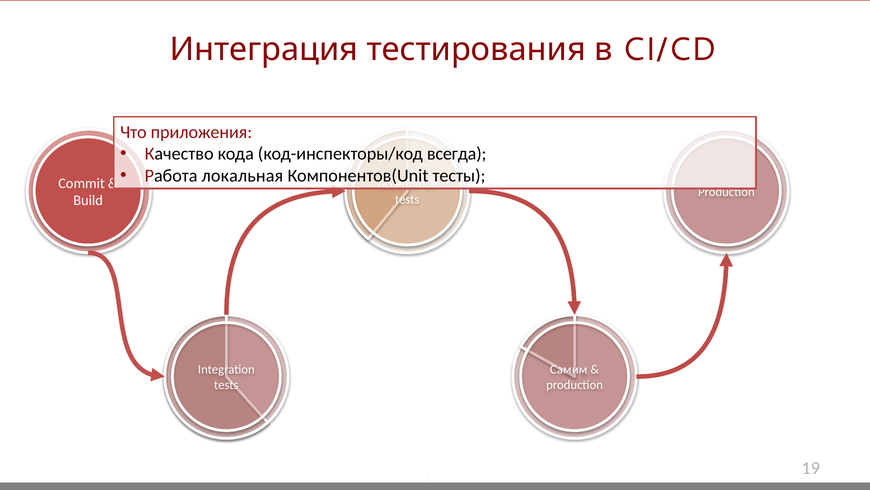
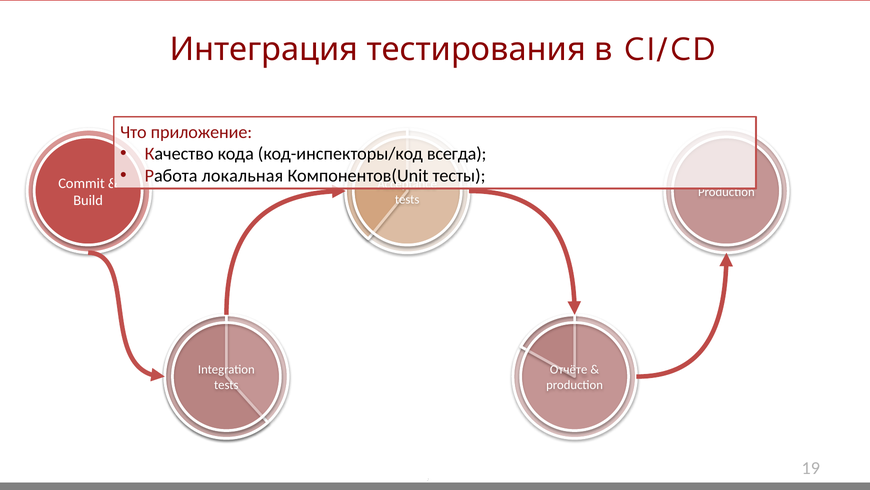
приложения: приложения -> приложение (201, 132)
Самим: Самим -> Отчёте (569, 369)
